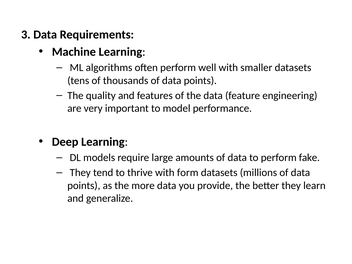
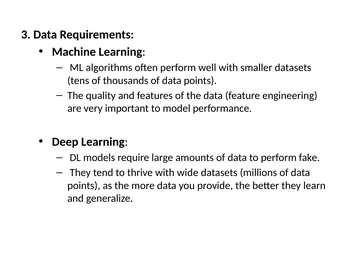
form: form -> wide (188, 173)
